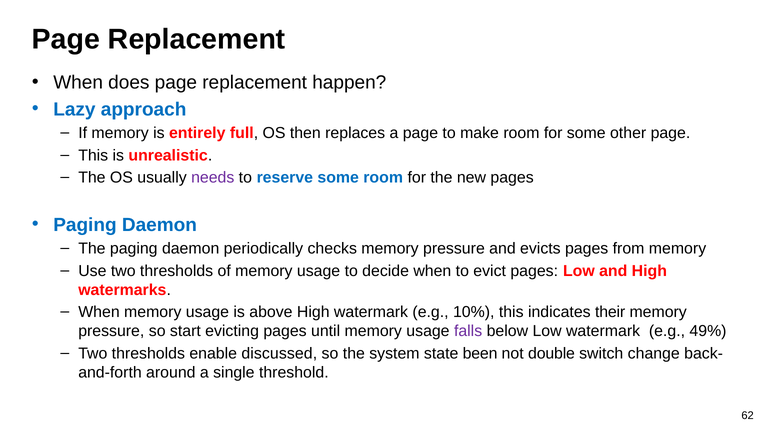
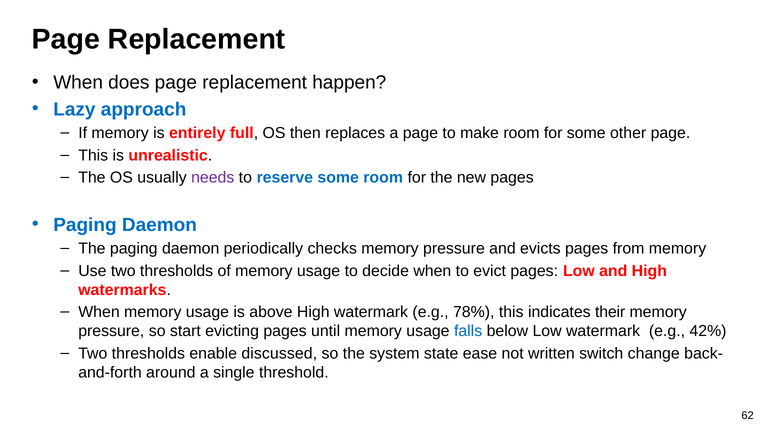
10%: 10% -> 78% (474, 312)
falls colour: purple -> blue (468, 331)
49%: 49% -> 42% (708, 331)
been: been -> ease (480, 353)
double: double -> written (551, 353)
